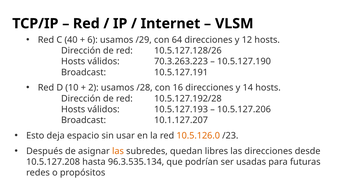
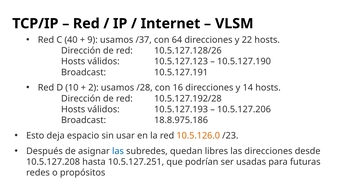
6: 6 -> 9 (93, 40)
/29: /29 -> /37 (144, 40)
12: 12 -> 22 (247, 40)
70.3.263.223: 70.3.263.223 -> 10.5.127.123 (181, 62)
10.1.127.207: 10.1.127.207 -> 18.8.975.186 (181, 120)
las colour: orange -> blue (118, 151)
96.3.535.134: 96.3.535.134 -> 10.5.127.251 (136, 162)
